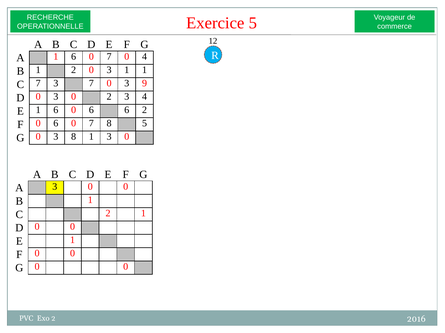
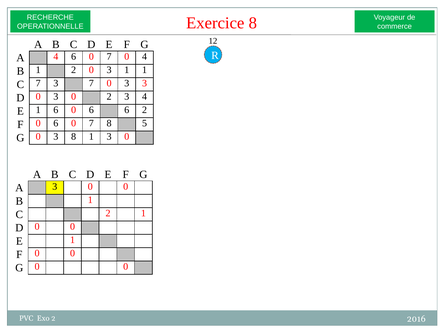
Exercice 5: 5 -> 8 (253, 23)
A 1: 1 -> 4 (56, 57)
3 9: 9 -> 3 (145, 83)
